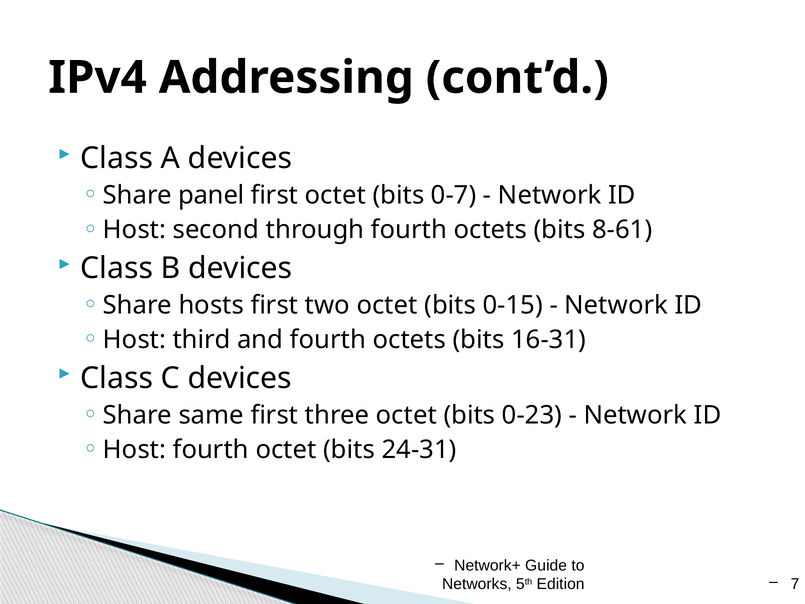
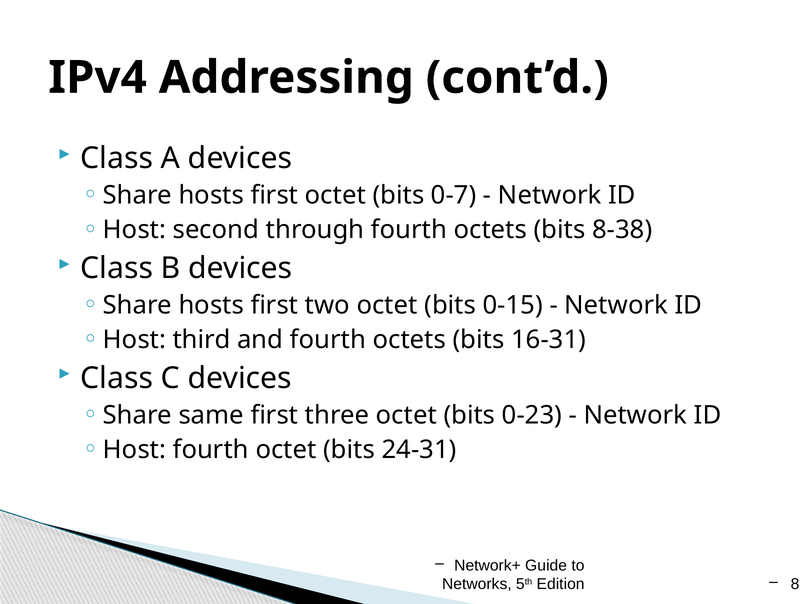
panel: panel -> hosts (211, 195)
8-61: 8-61 -> 8-38 (622, 230)
7: 7 -> 8 (795, 584)
